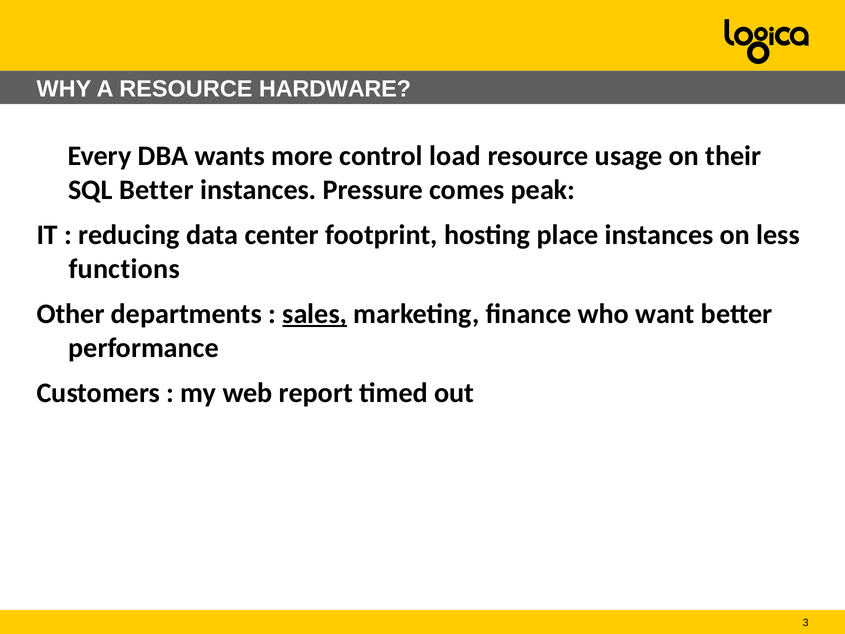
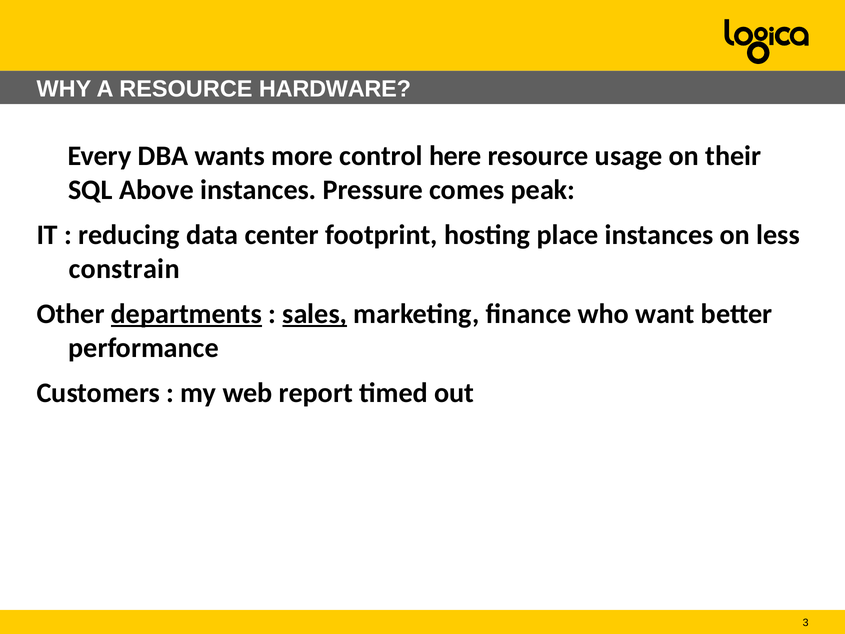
load: load -> here (455, 156)
SQL Better: Better -> Above (157, 190)
functions: functions -> constrain (124, 269)
departments underline: none -> present (186, 314)
